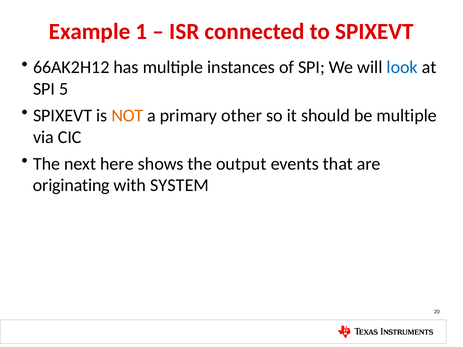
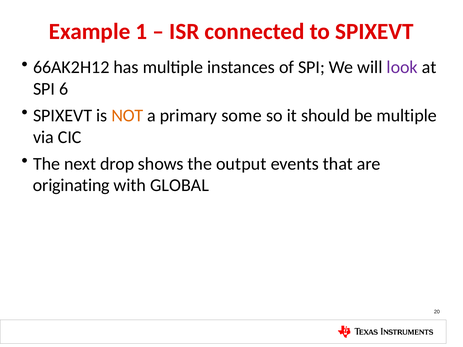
look colour: blue -> purple (402, 67)
5: 5 -> 6 (64, 89)
other: other -> some (242, 116)
here: here -> drop (117, 164)
SYSTEM: SYSTEM -> GLOBAL (180, 186)
